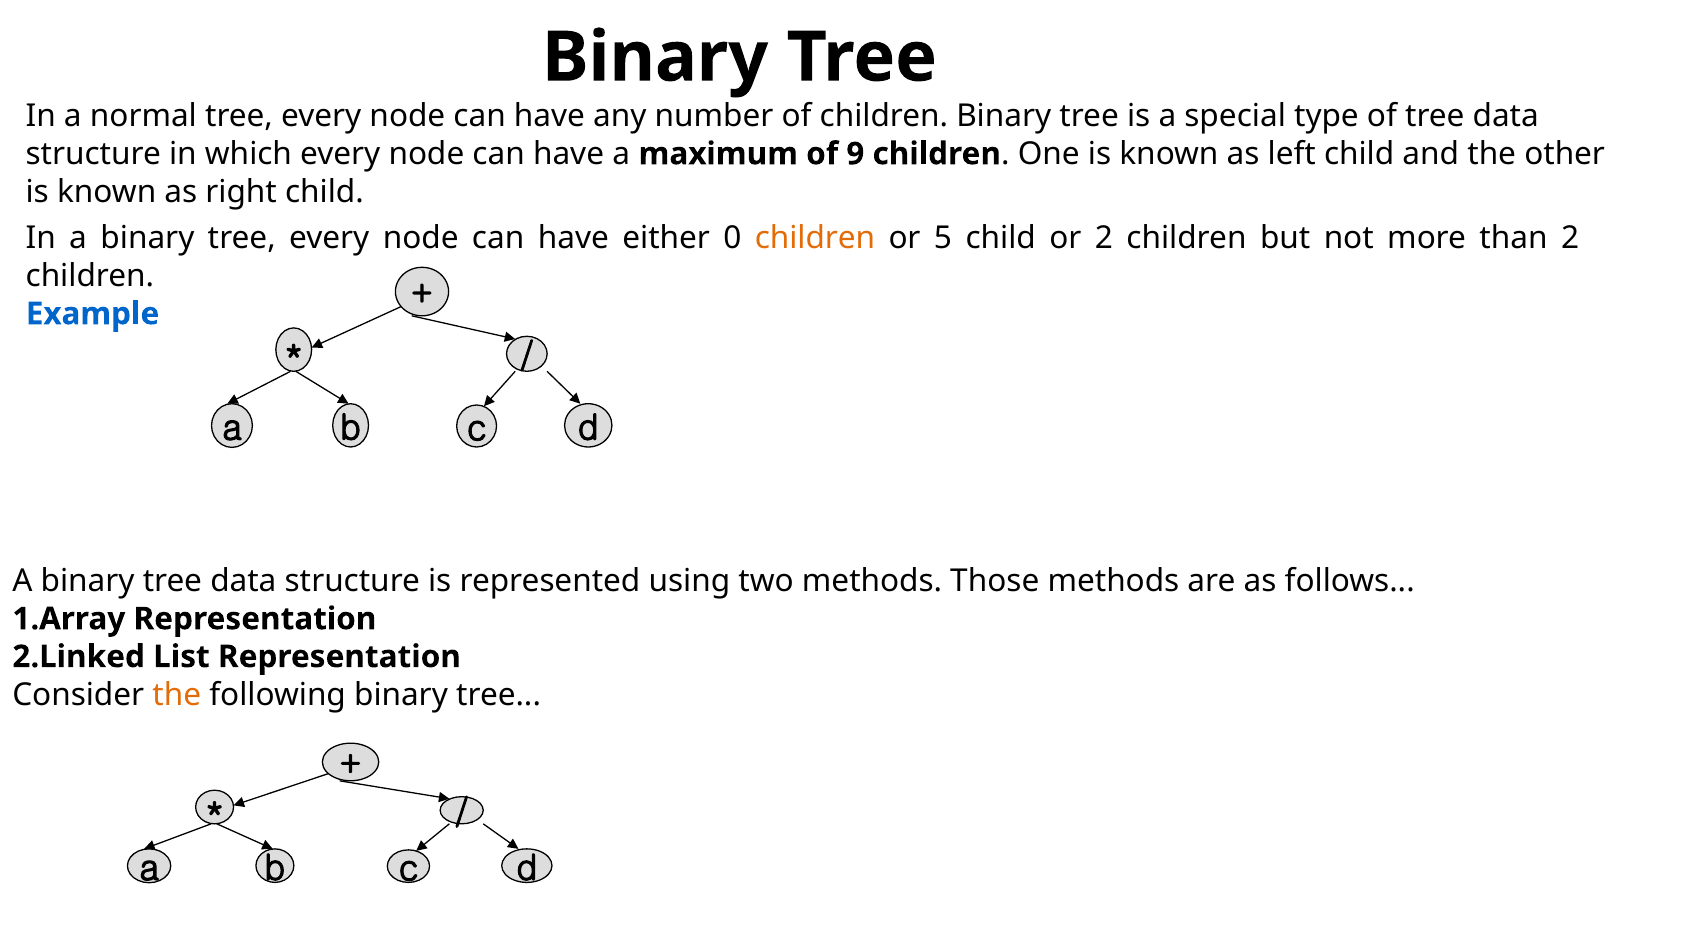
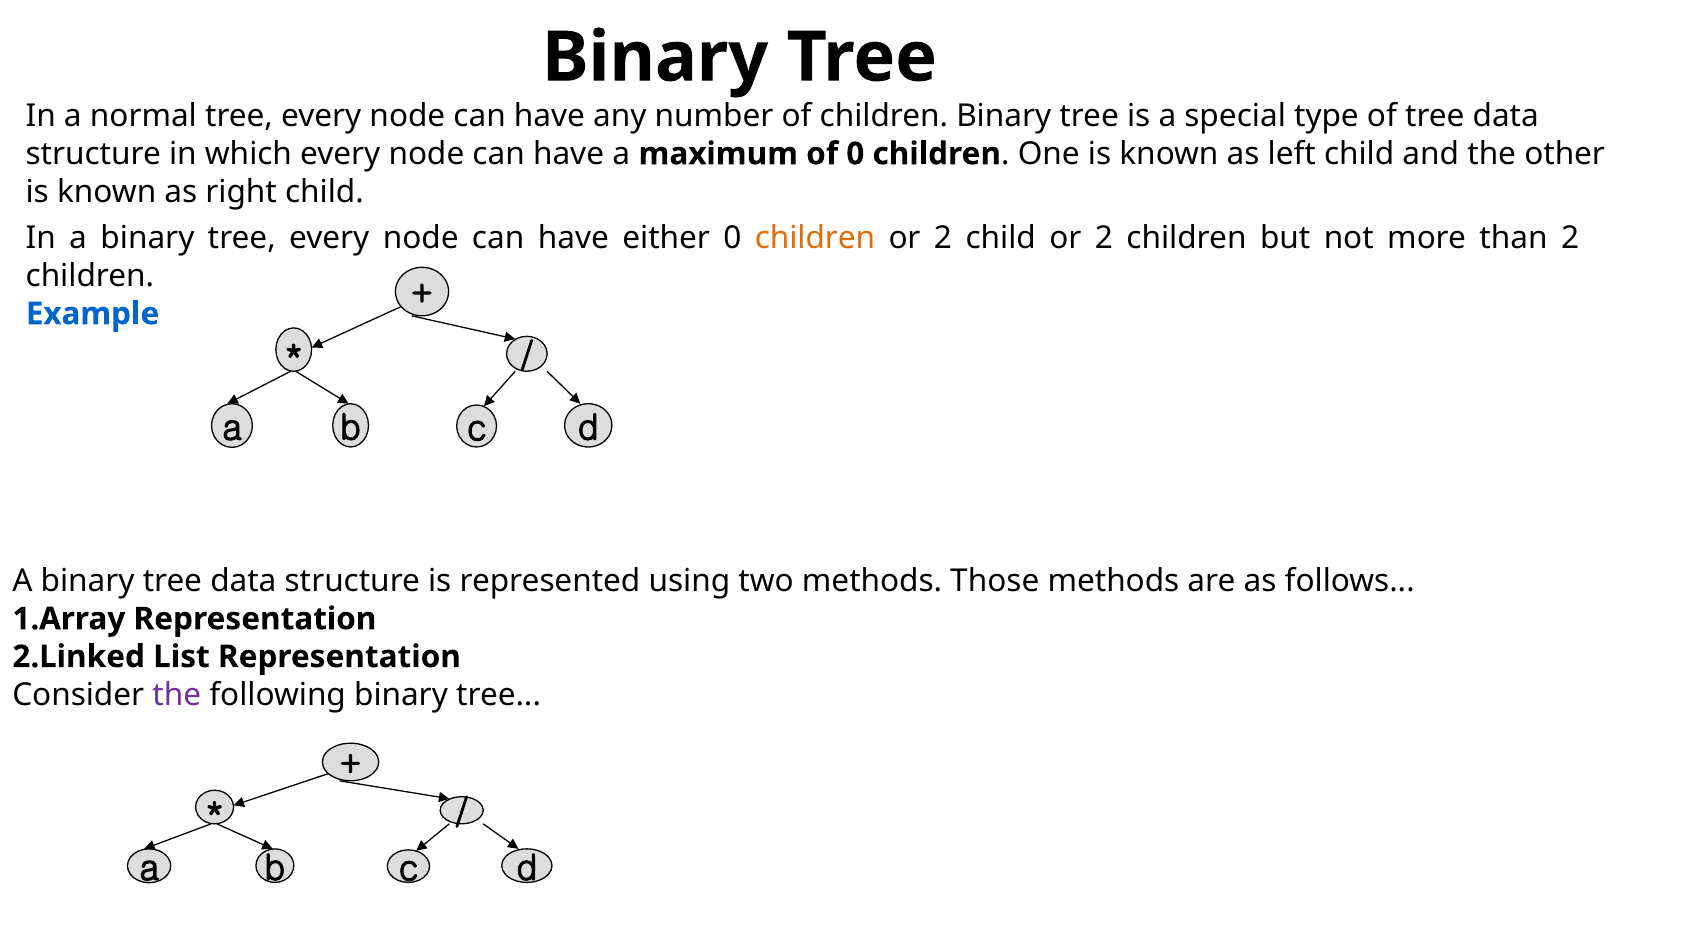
of 9: 9 -> 0 (855, 154)
5: 5 -> 2 (943, 238)
the colour: orange -> purple (177, 695)
